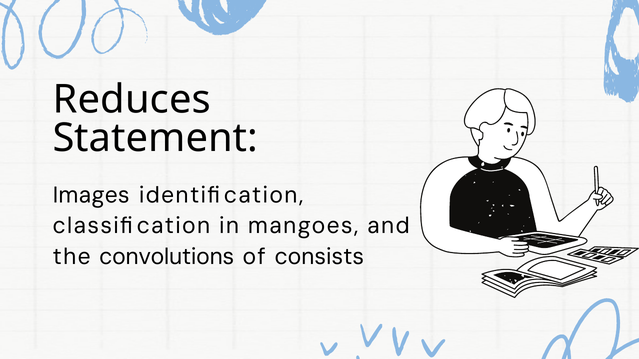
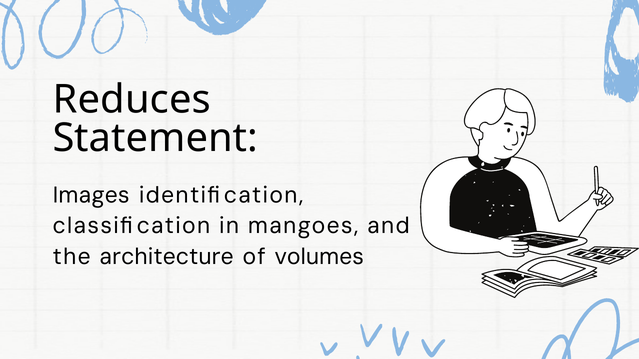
convolutions: convolutions -> architecture (167, 257)
consists: consists -> volumes (319, 257)
